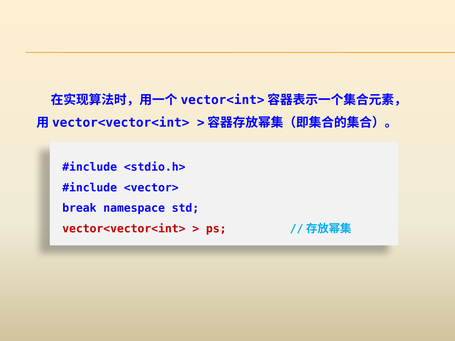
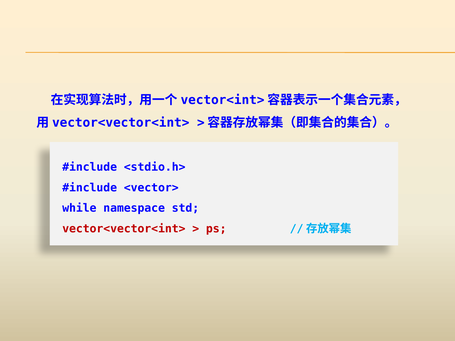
break: break -> while (79, 208)
